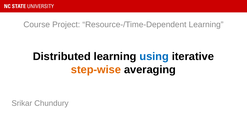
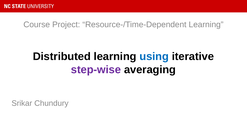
step-wise colour: orange -> purple (96, 70)
